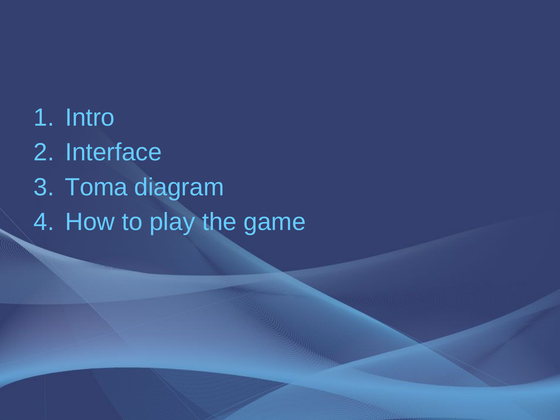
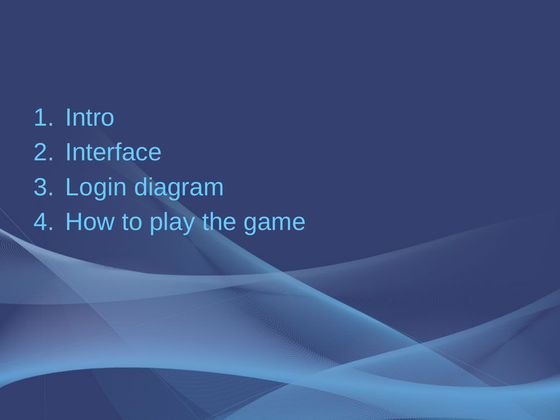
Toma: Toma -> Login (96, 187)
